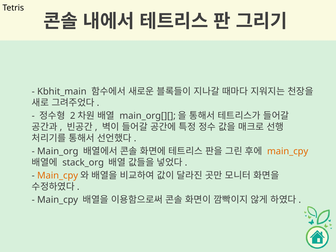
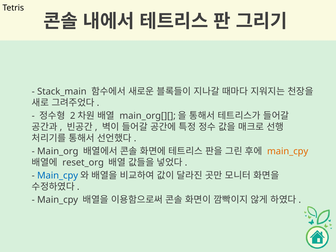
Kbhit_main: Kbhit_main -> Stack_main (62, 92)
stack_org: stack_org -> reset_org (83, 163)
Main_cpy colour: orange -> blue (58, 176)
